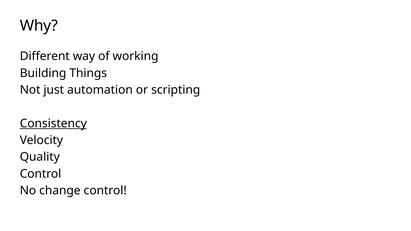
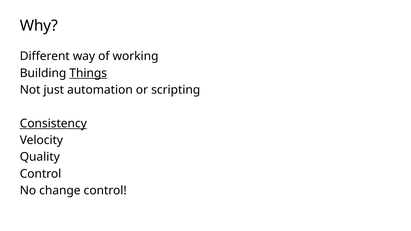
Things underline: none -> present (88, 73)
